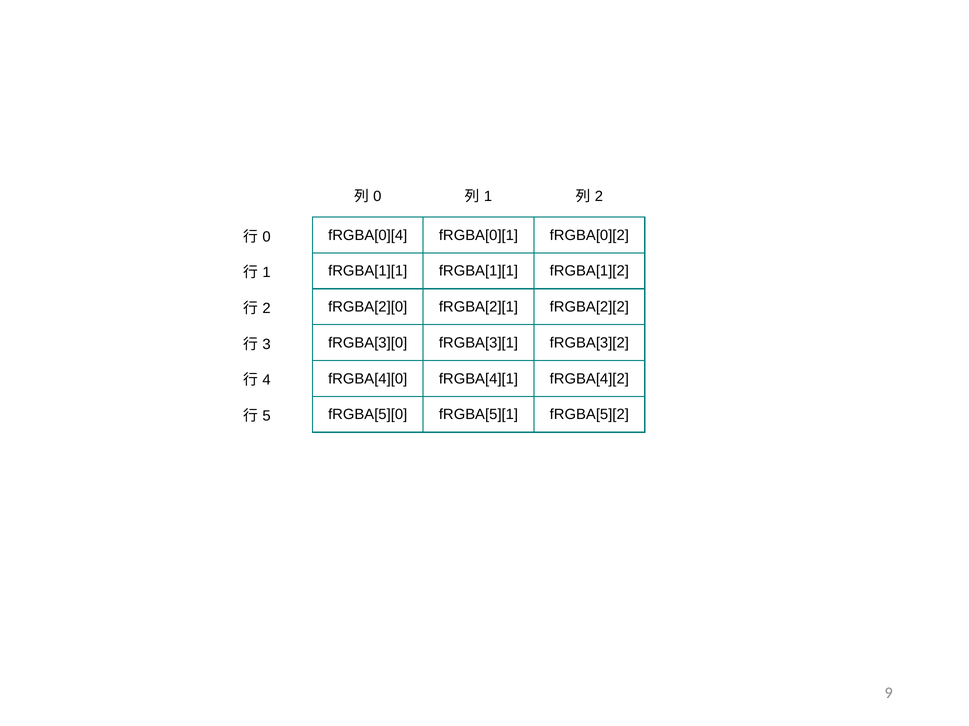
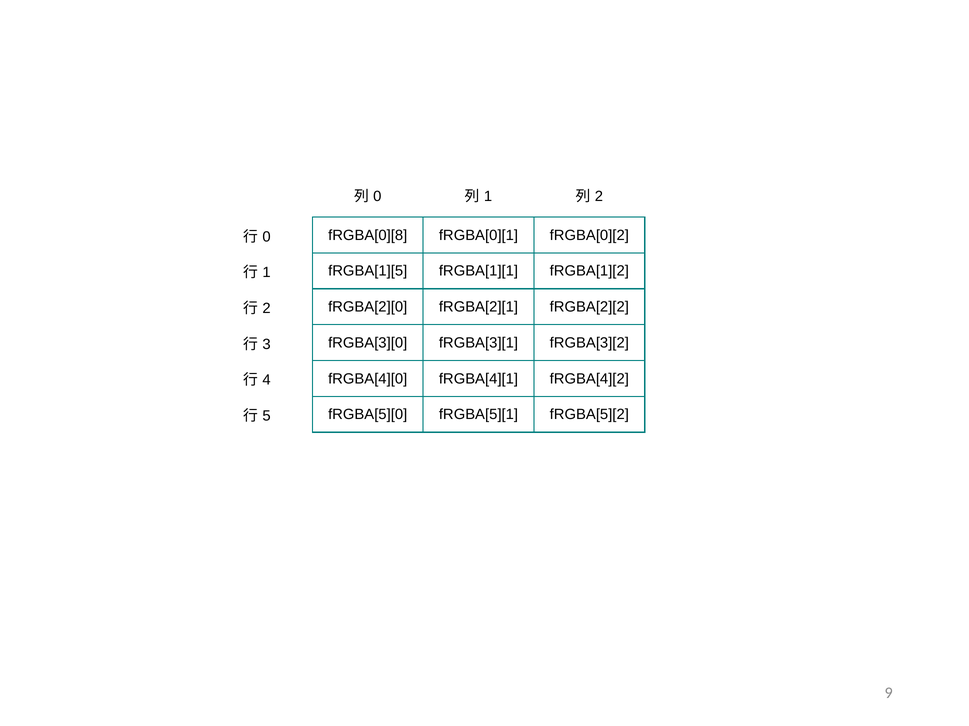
fRGBA[0][4: fRGBA[0][4 -> fRGBA[0][8 (368, 235)
fRGBA[1][1: fRGBA[1][1 -> fRGBA[1][5 (368, 271)
